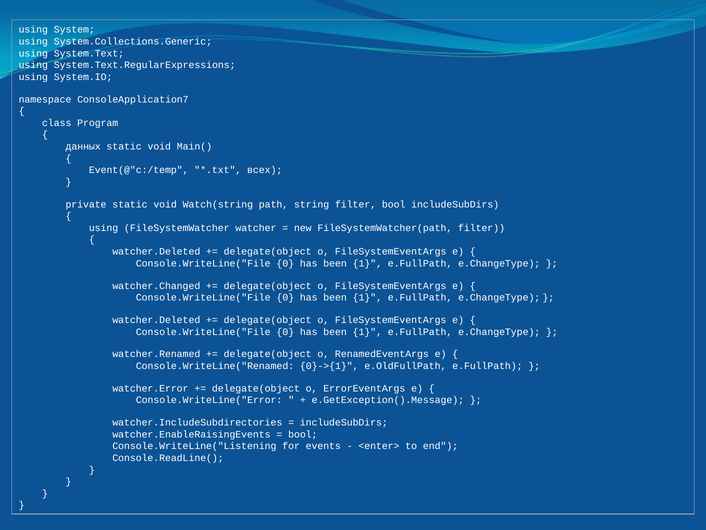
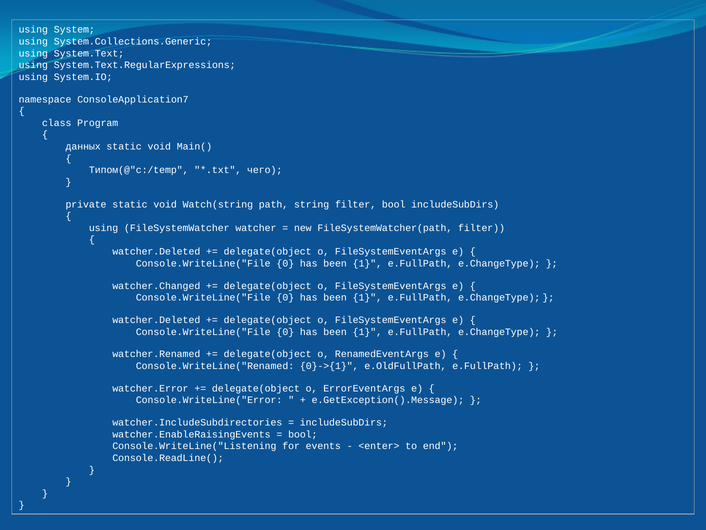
Event(@"c:/temp: Event(@"c:/temp -> Типом(@"c:/temp (139, 170)
всех: всех -> чего (265, 170)
